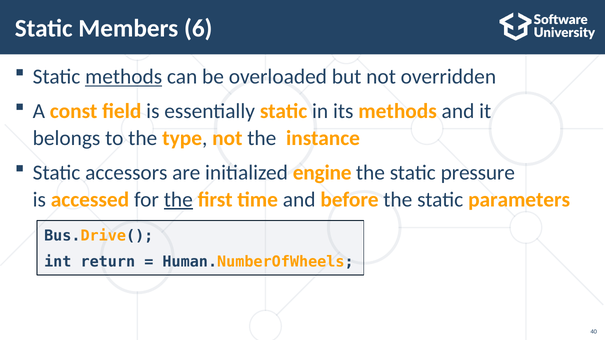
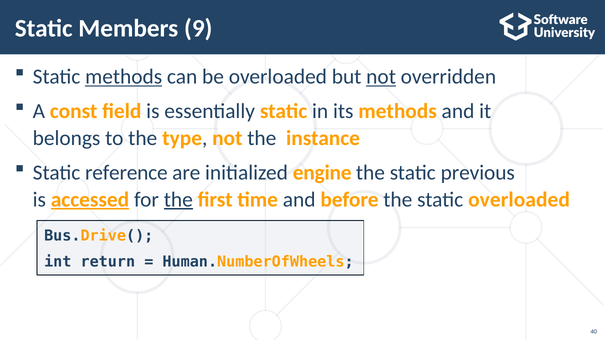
6: 6 -> 9 (198, 29)
not underline: none -> present (381, 77)
accessors: accessors -> reference (126, 173)
pressure: pressure -> previous (478, 173)
accessed underline: none -> present (90, 200)
static parameters: parameters -> overloaded (519, 200)
